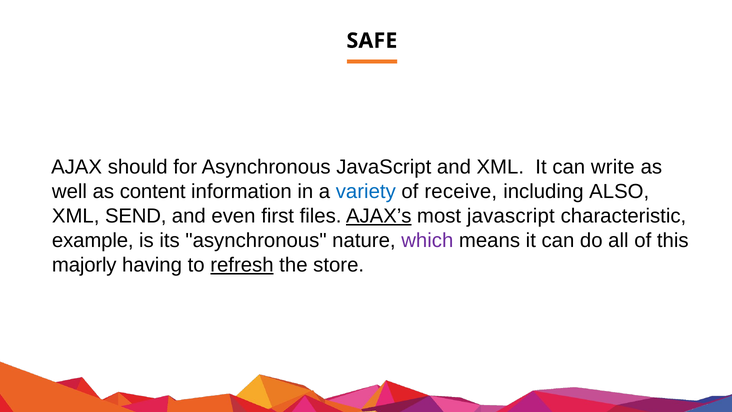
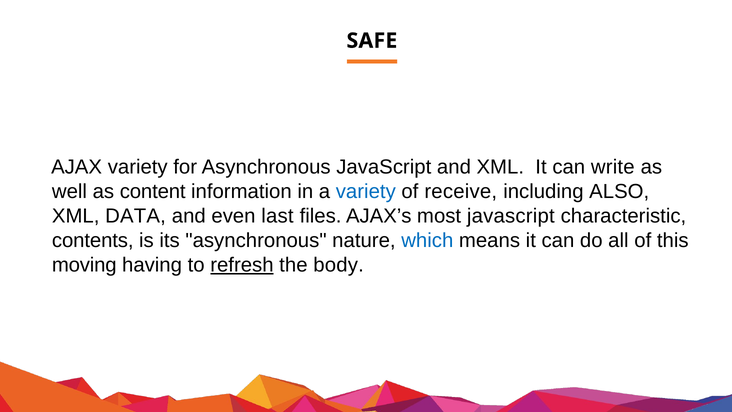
AJAX should: should -> variety (138, 167)
SEND: SEND -> DATA (136, 216)
first: first -> last (277, 216)
AJAX’s underline: present -> none (379, 216)
example: example -> contents (93, 240)
which colour: purple -> blue (427, 240)
majorly: majorly -> moving (84, 265)
store: store -> body (339, 265)
